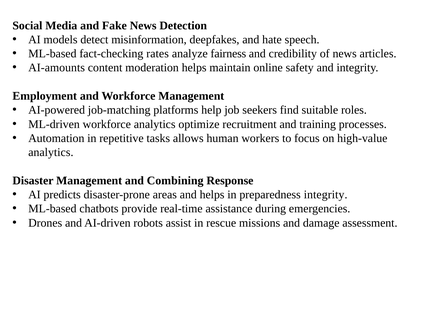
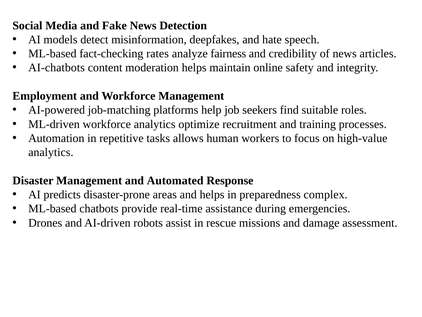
AI-amounts: AI-amounts -> AI-chatbots (57, 68)
Combining: Combining -> Automated (175, 180)
preparedness integrity: integrity -> complex (326, 194)
